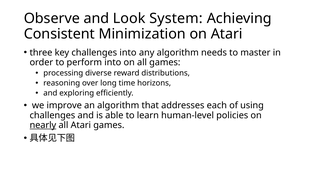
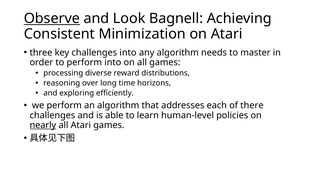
Observe underline: none -> present (52, 18)
System: System -> Bagnell (176, 18)
we improve: improve -> perform (64, 106)
using: using -> there (252, 106)
